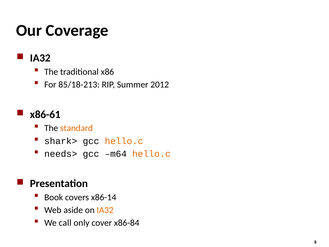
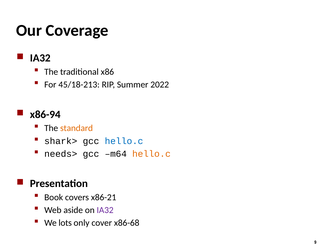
85/18-213: 85/18-213 -> 45/18-213 (79, 85)
2012: 2012 -> 2022 (160, 85)
x86-61: x86-61 -> x86-94 (45, 114)
hello.c colour: orange -> blue (124, 141)
x86-14: x86-14 -> x86-21 (104, 197)
IA32 colour: orange -> purple (105, 210)
call: call -> lots (65, 223)
x86-84: x86-84 -> x86-68 (127, 223)
